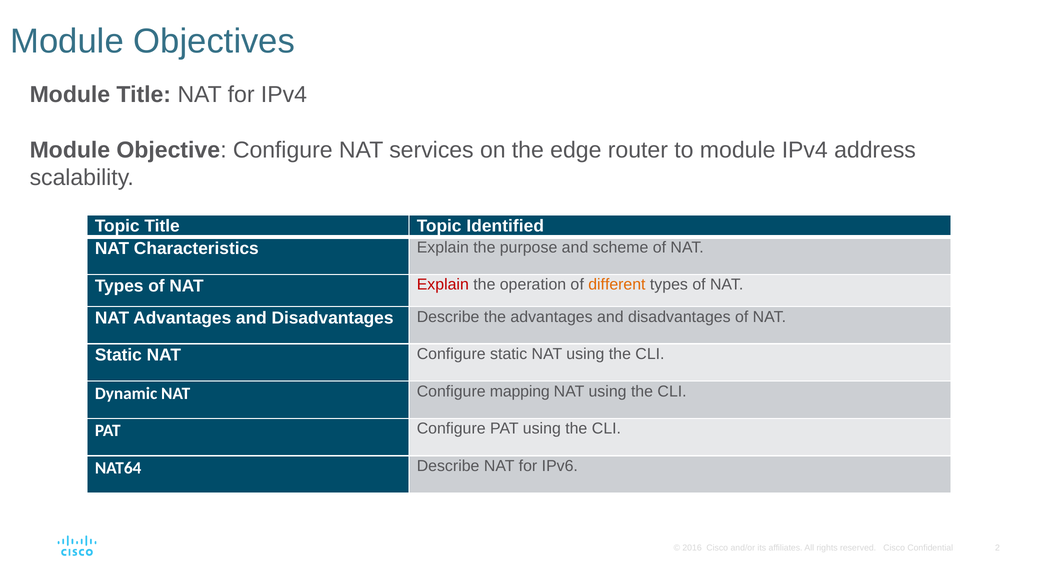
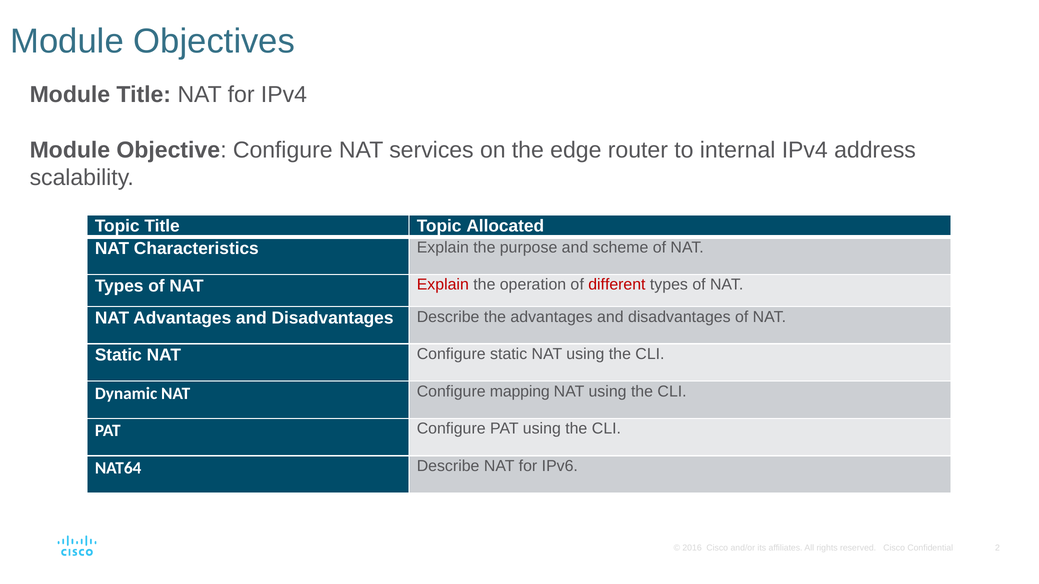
to module: module -> internal (738, 150)
Identified: Identified -> Allocated (505, 226)
different colour: orange -> red (617, 285)
